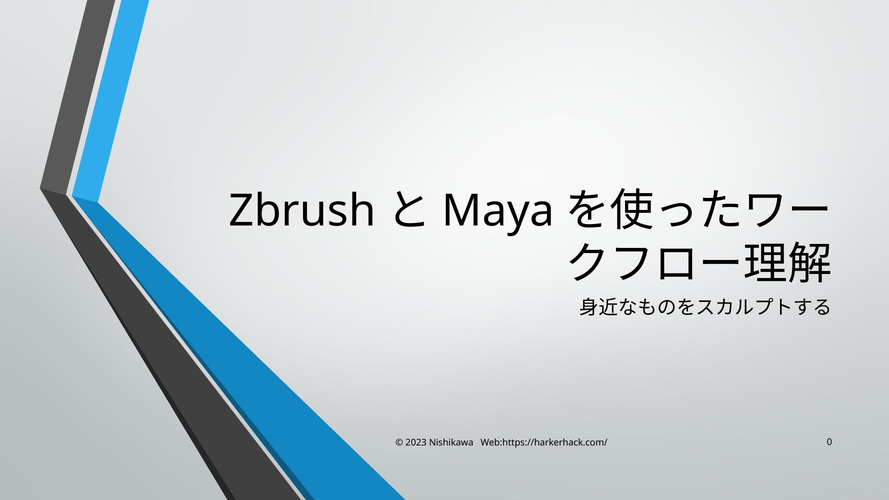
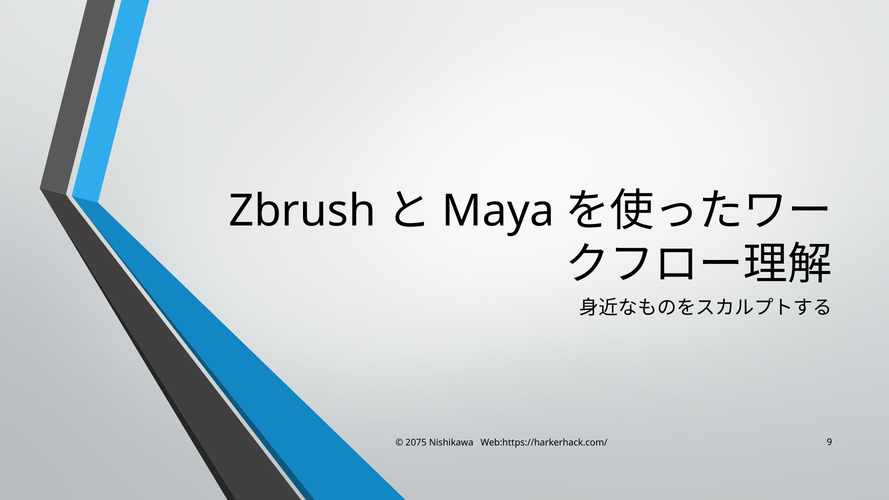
2023: 2023 -> 2075 (416, 443)
0: 0 -> 9 (830, 442)
